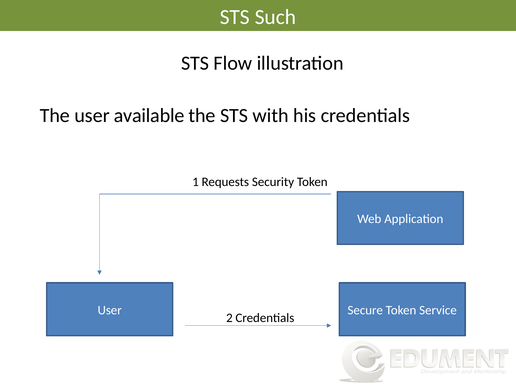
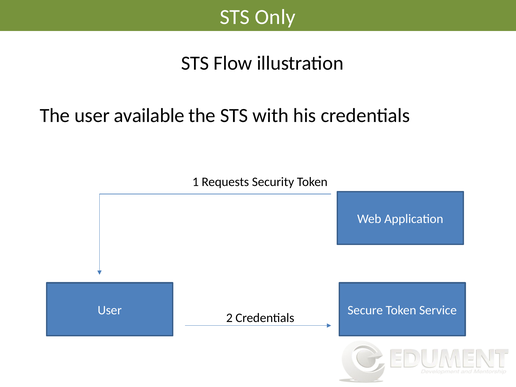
Such: Such -> Only (275, 17)
